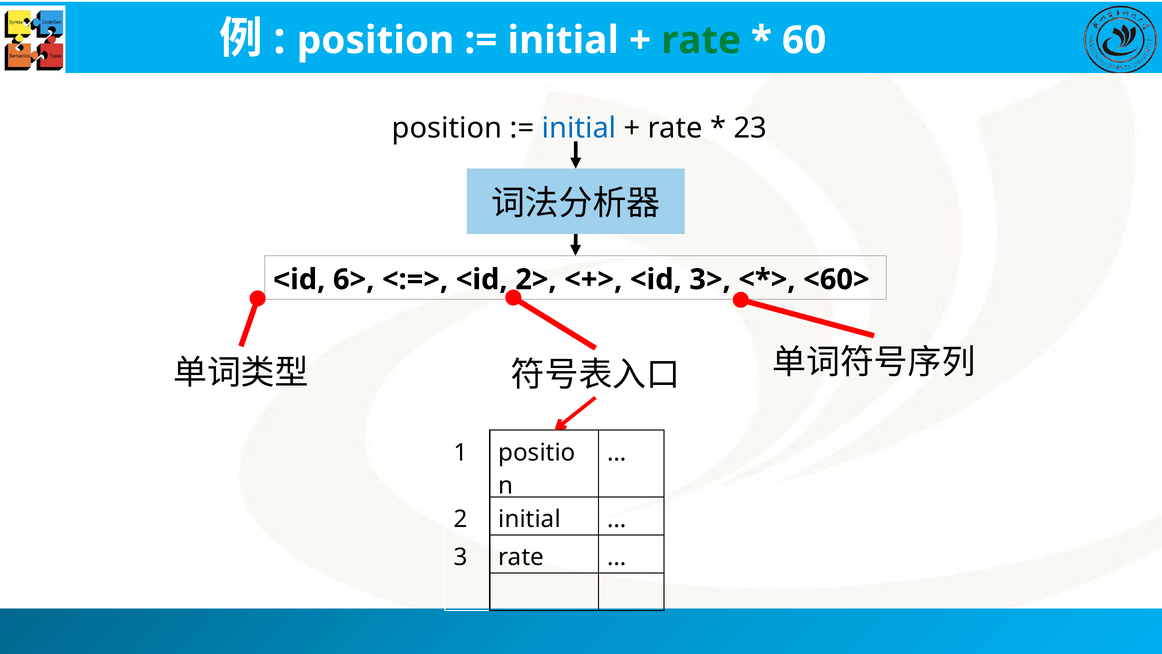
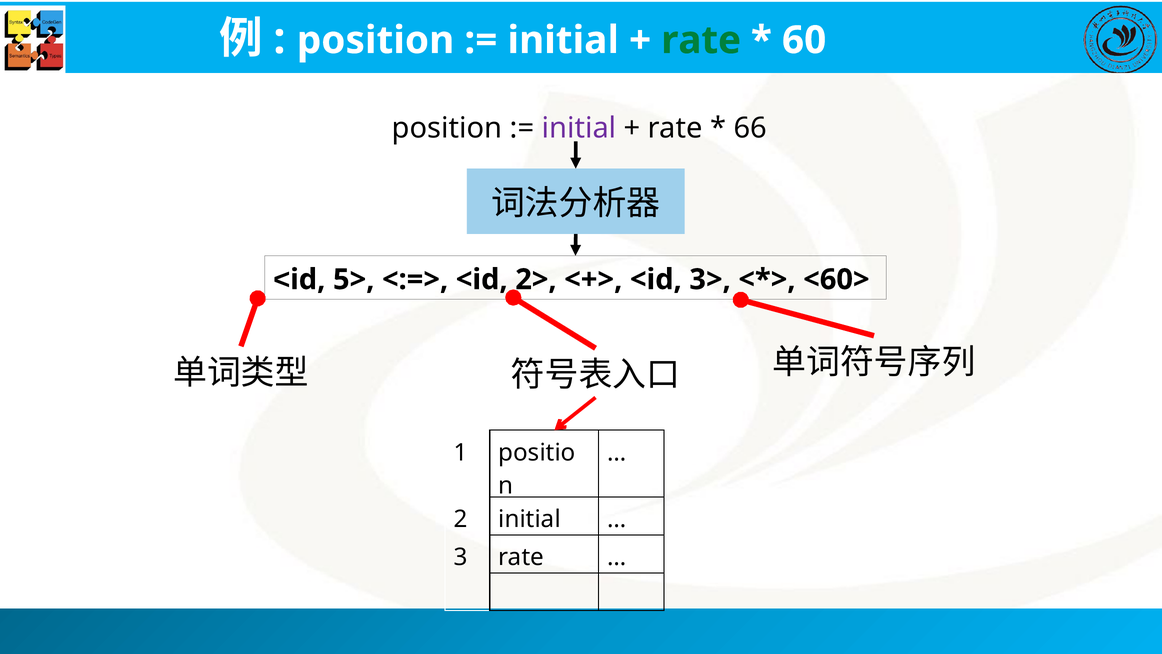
initial colour: blue -> purple (579, 128)
23: 23 -> 66 (750, 128)
6>: 6> -> 5> (354, 279)
